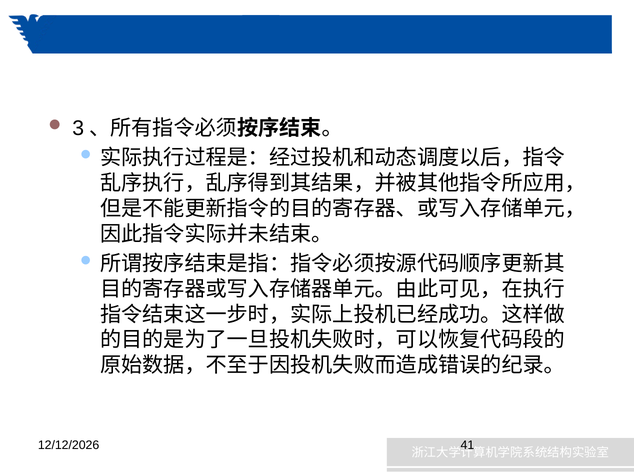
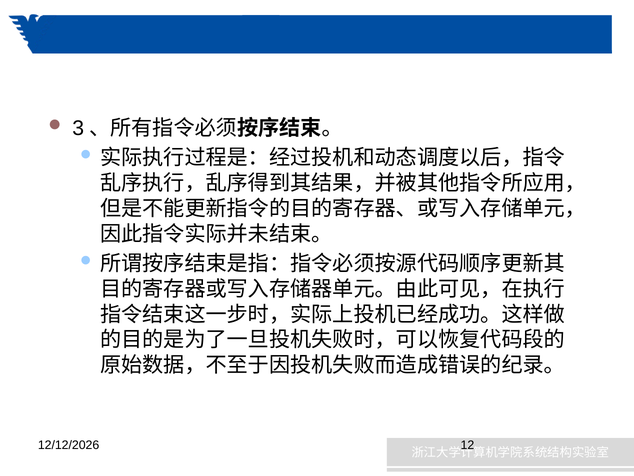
41: 41 -> 12 (467, 445)
